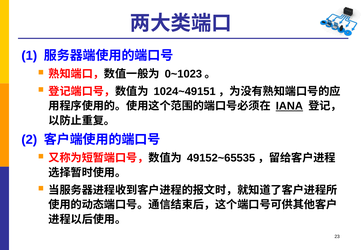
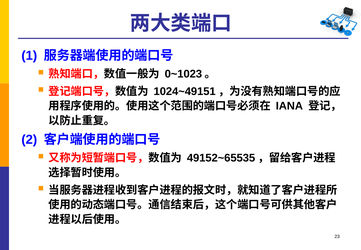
IANA underline: present -> none (289, 106)
